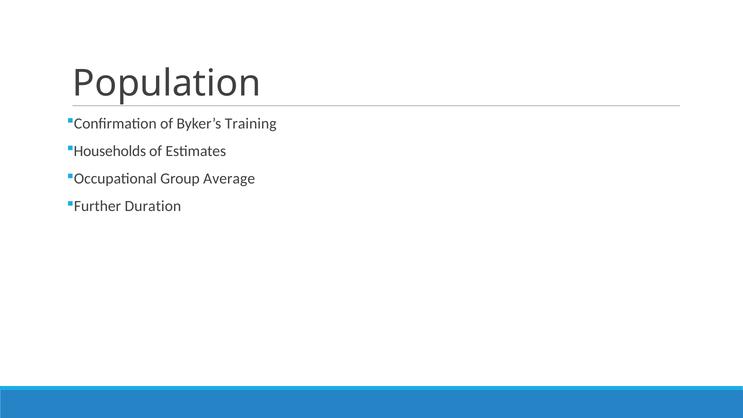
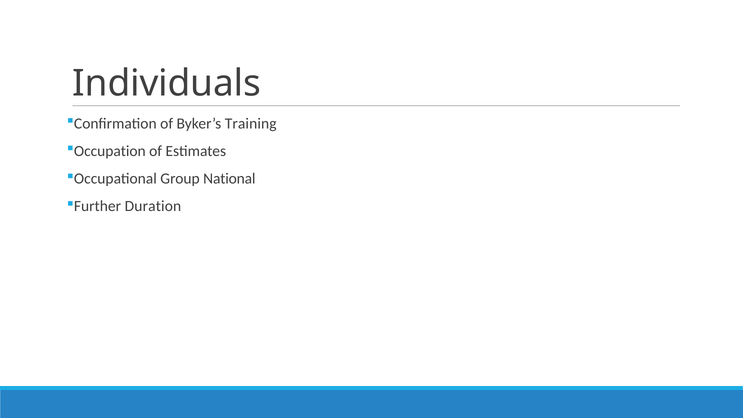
Population: Population -> Individuals (167, 83)
Households: Households -> Occupation (110, 151)
Average: Average -> National (229, 179)
